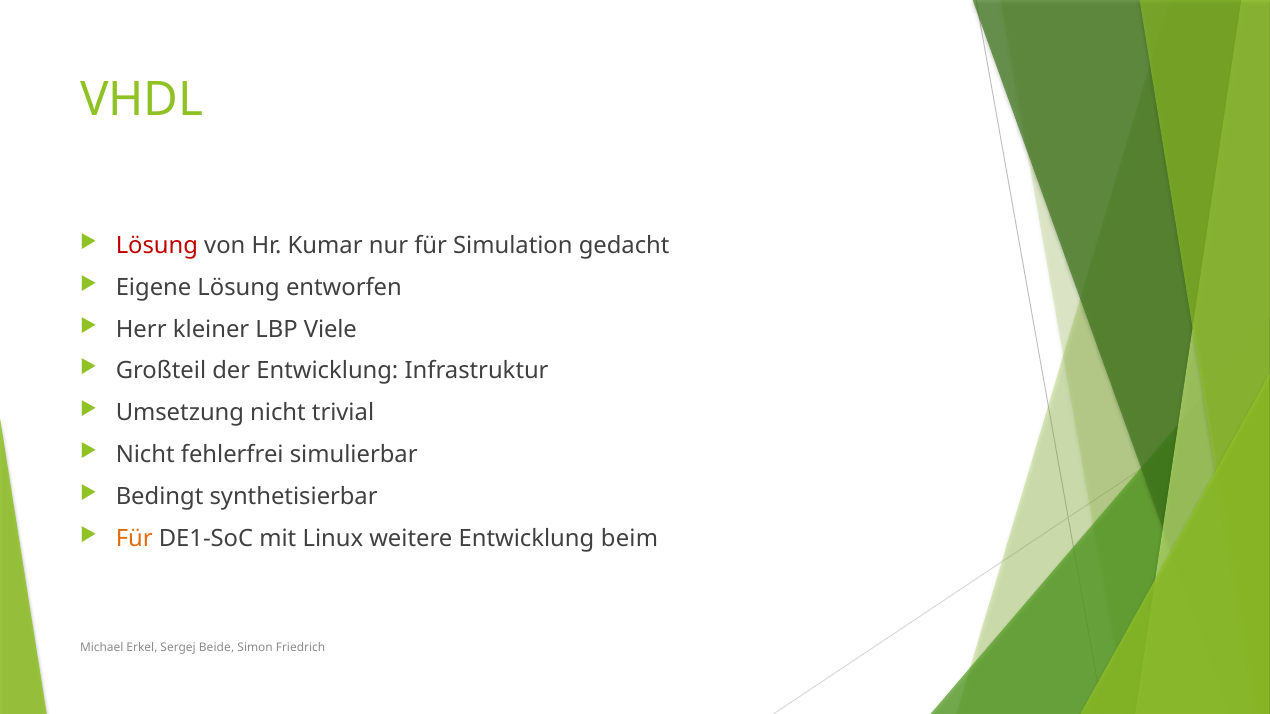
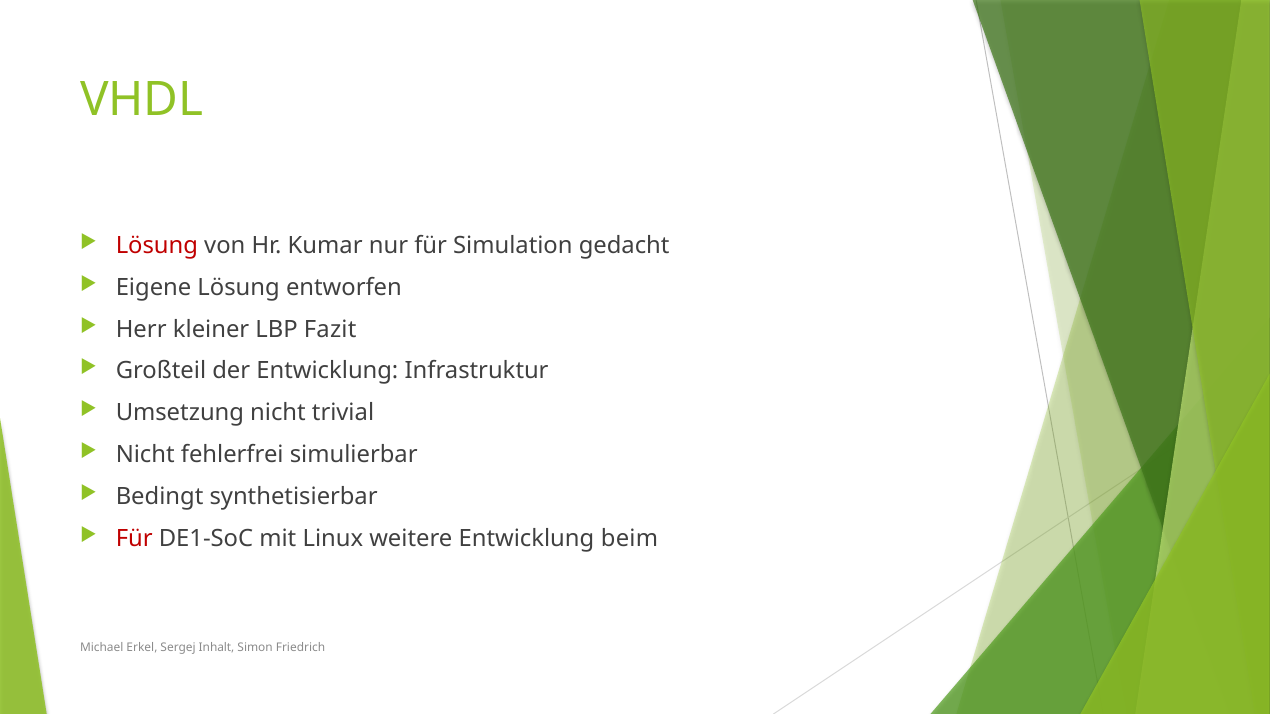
Viele: Viele -> Fazit (330, 329)
Für colour: orange -> red (134, 538)
Beide: Beide -> Inhalt (217, 648)
